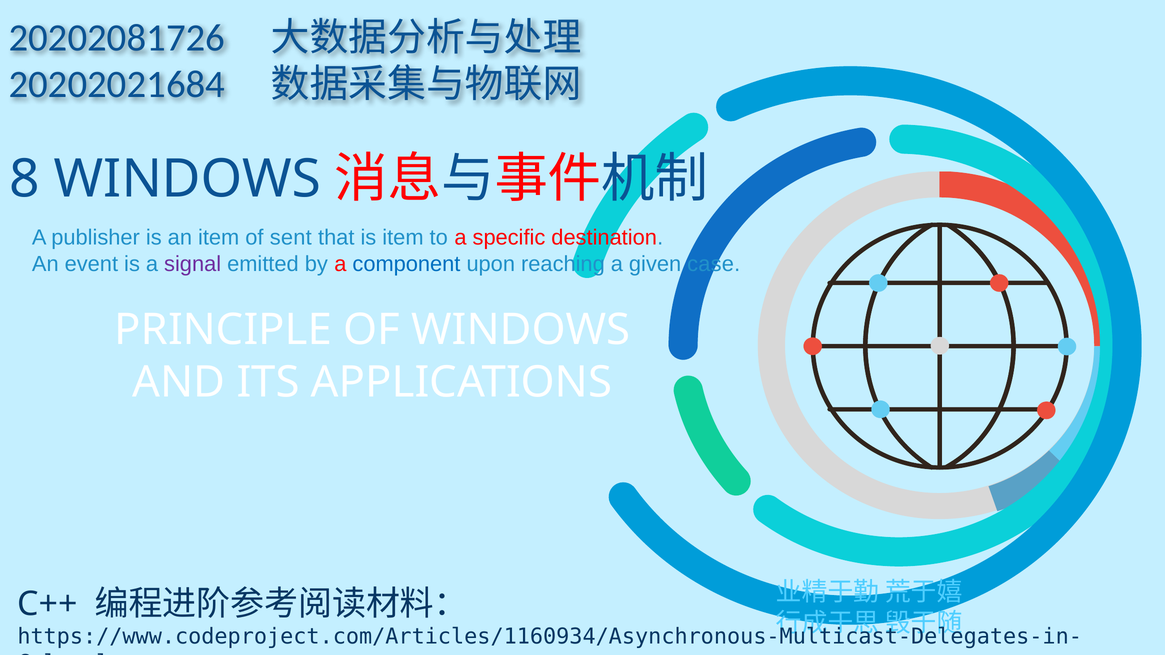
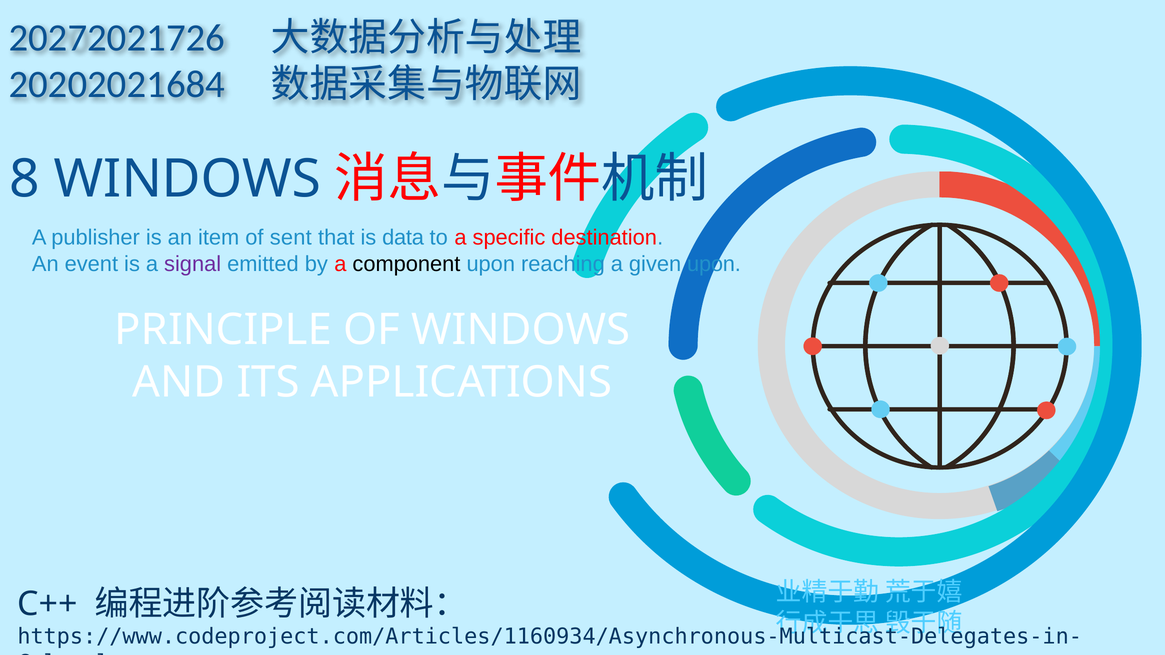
20202081726: 20202081726 -> 20272021726 (117, 38)
is item: item -> data (403, 238)
component colour: blue -> black (406, 264)
given case: case -> upon (714, 264)
